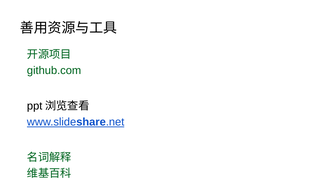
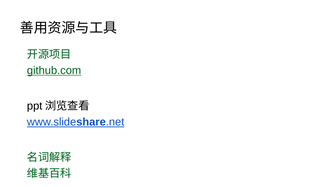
github.com underline: none -> present (54, 71)
